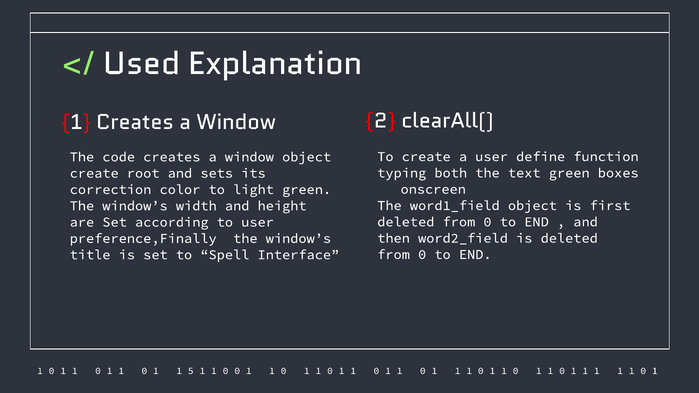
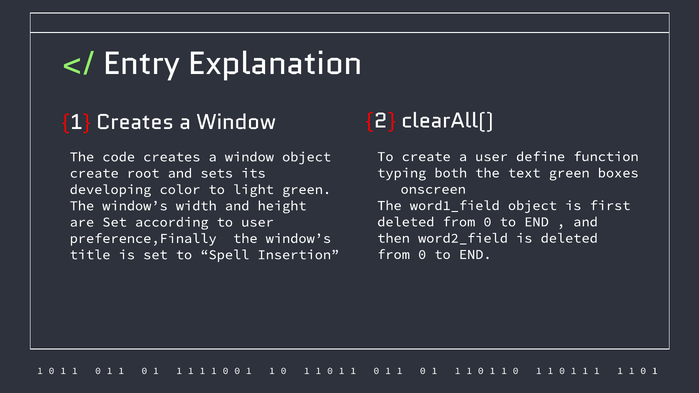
Used: Used -> Entry (142, 64)
correction: correction -> developing (111, 190)
Interface: Interface -> Insertion (298, 255)
5: 5 -> 1 (191, 371)
